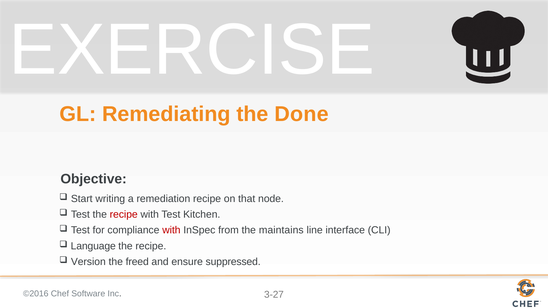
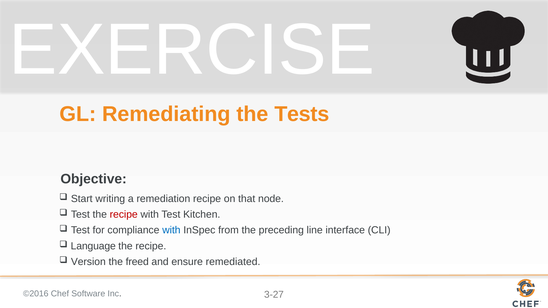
Done: Done -> Tests (302, 114)
with colour: red -> blue (171, 230)
maintains: maintains -> preceding (281, 230)
suppressed: suppressed -> remediated (233, 262)
